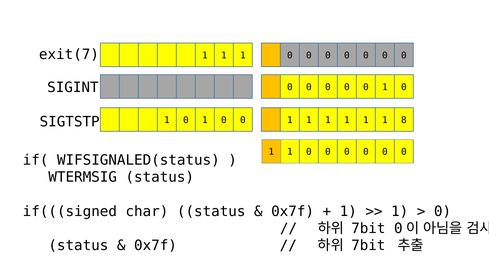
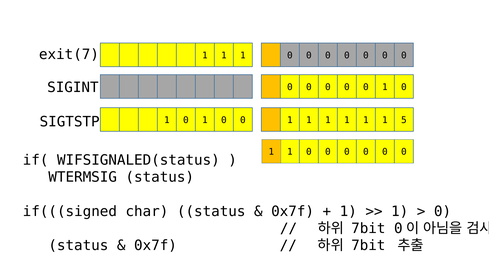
8: 8 -> 5 (404, 120)
